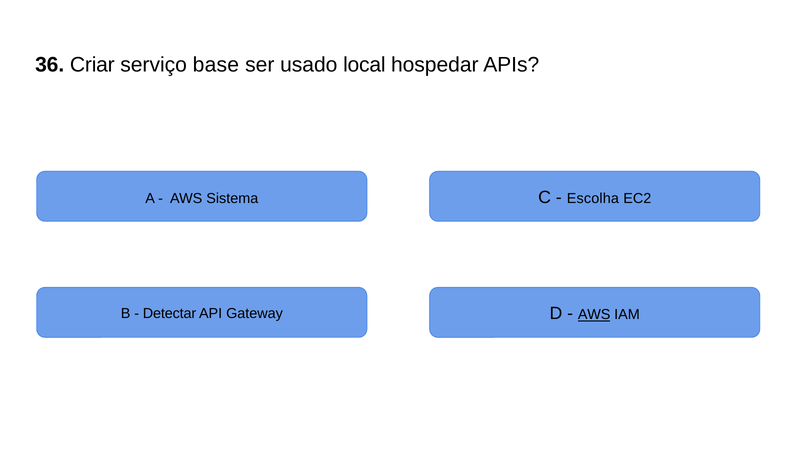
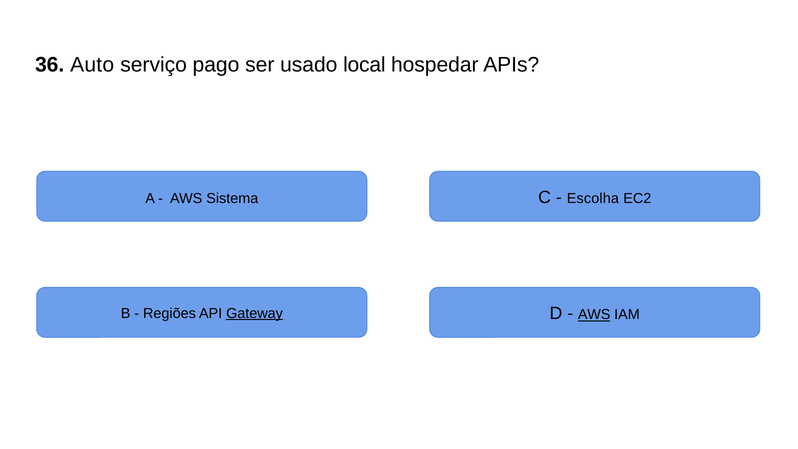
Criar: Criar -> Auto (92, 65)
base: base -> pago (216, 65)
Detectar: Detectar -> Regiões (169, 313)
Gateway underline: none -> present (255, 313)
